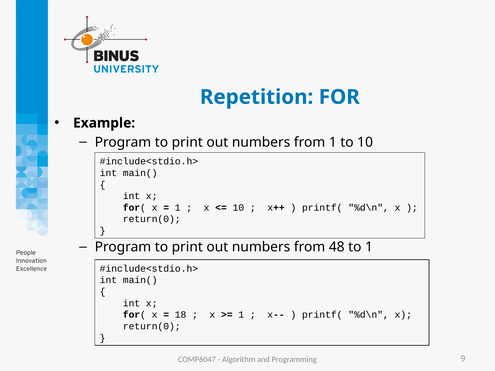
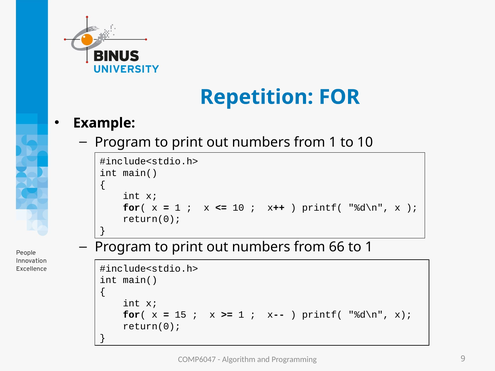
48: 48 -> 66 (337, 247)
18: 18 -> 15 (181, 315)
